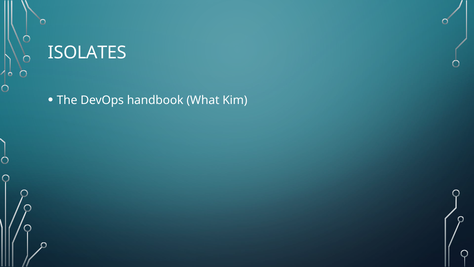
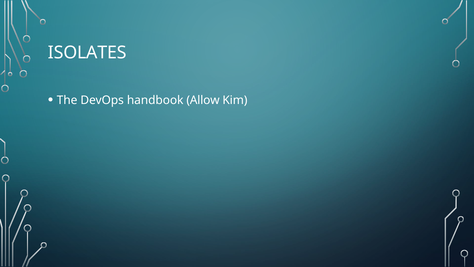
What: What -> Allow (203, 100)
